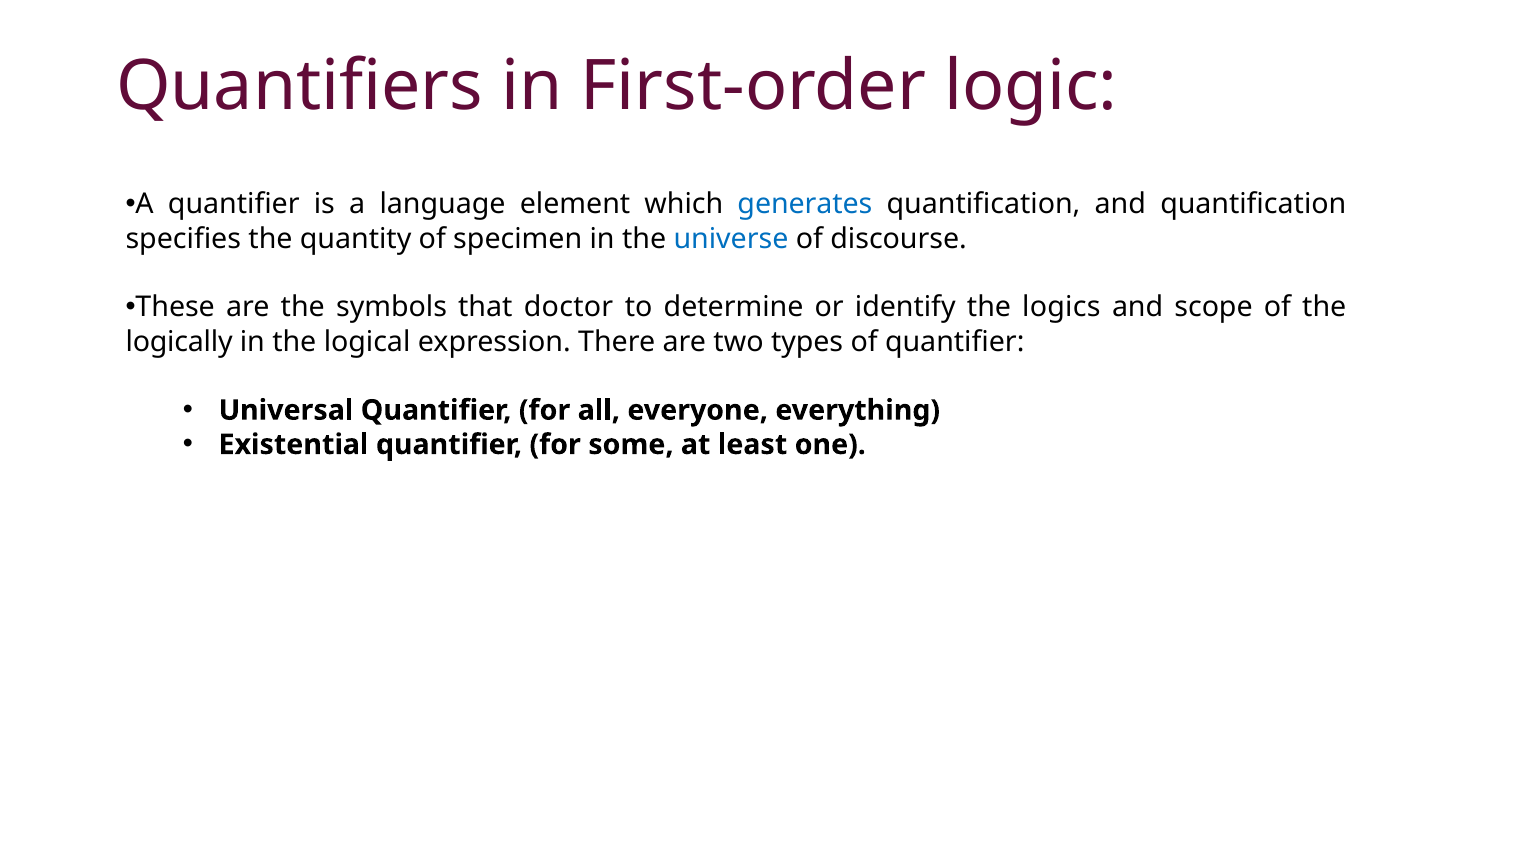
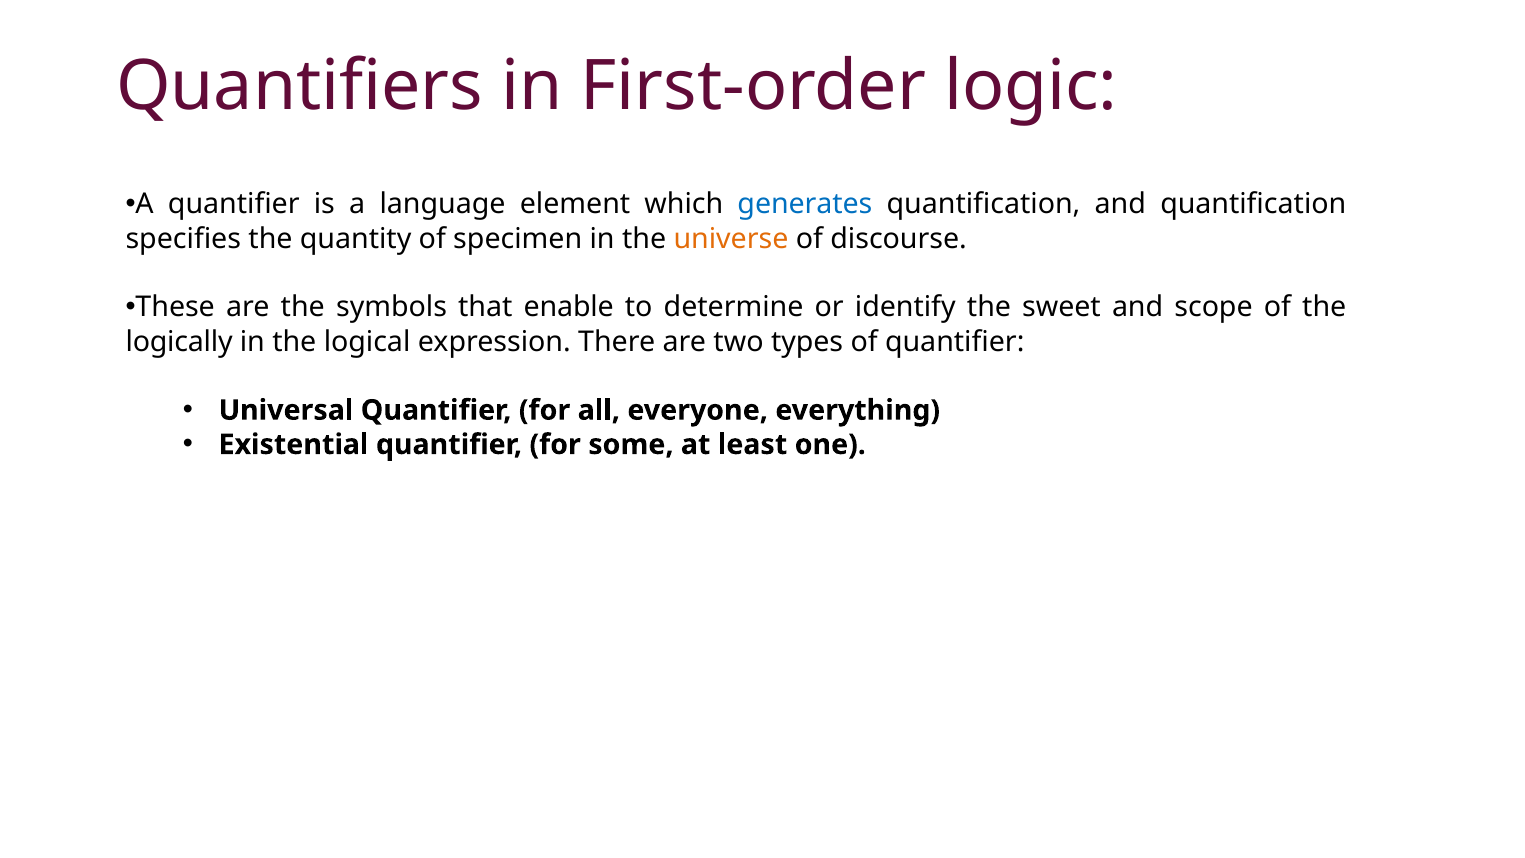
universe colour: blue -> orange (731, 239)
doctor: doctor -> enable (569, 307)
logics: logics -> sweet (1061, 307)
